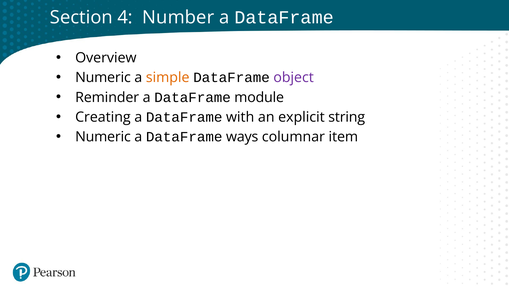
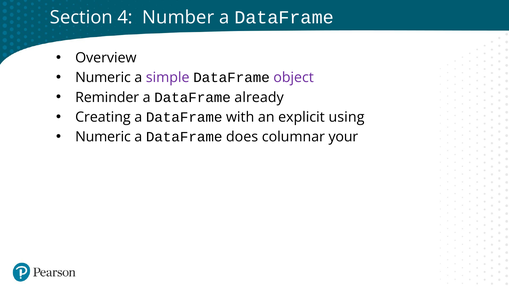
simple colour: orange -> purple (168, 78)
module: module -> already (259, 98)
string: string -> using (346, 117)
ways: ways -> does (242, 137)
item: item -> your (343, 137)
